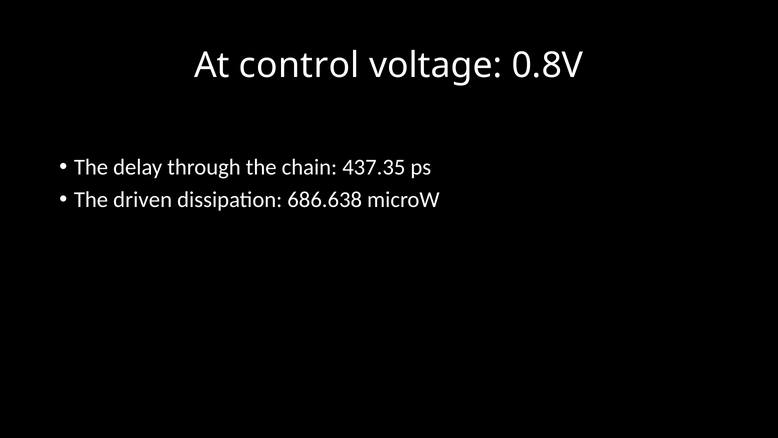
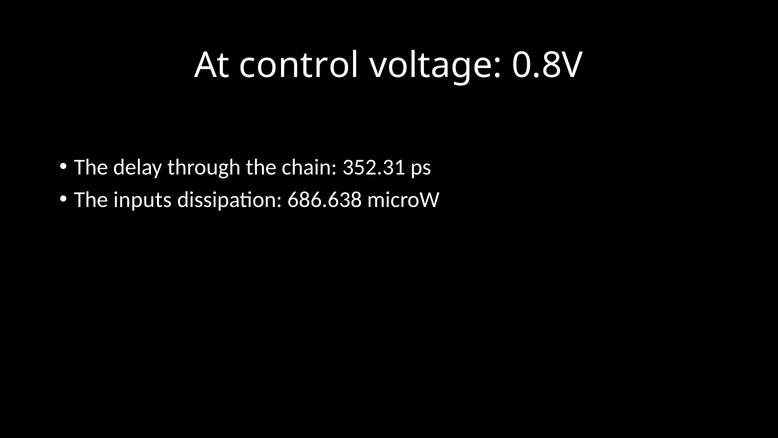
437.35: 437.35 -> 352.31 (374, 167)
driven: driven -> inputs (143, 200)
